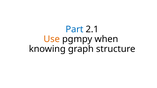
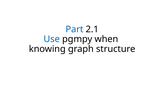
Use colour: orange -> blue (52, 39)
